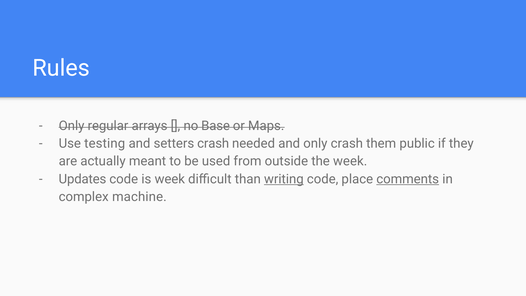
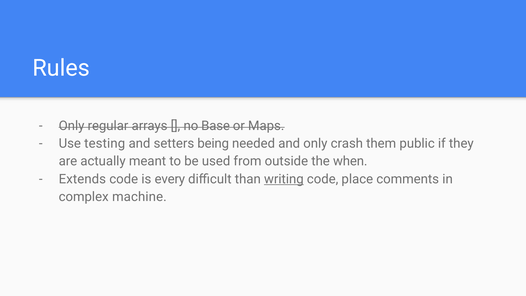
setters crash: crash -> being (213, 144)
the week: week -> when (350, 161)
Updates: Updates -> Extends (82, 179)
is week: week -> every (170, 179)
comments underline: present -> none (408, 179)
